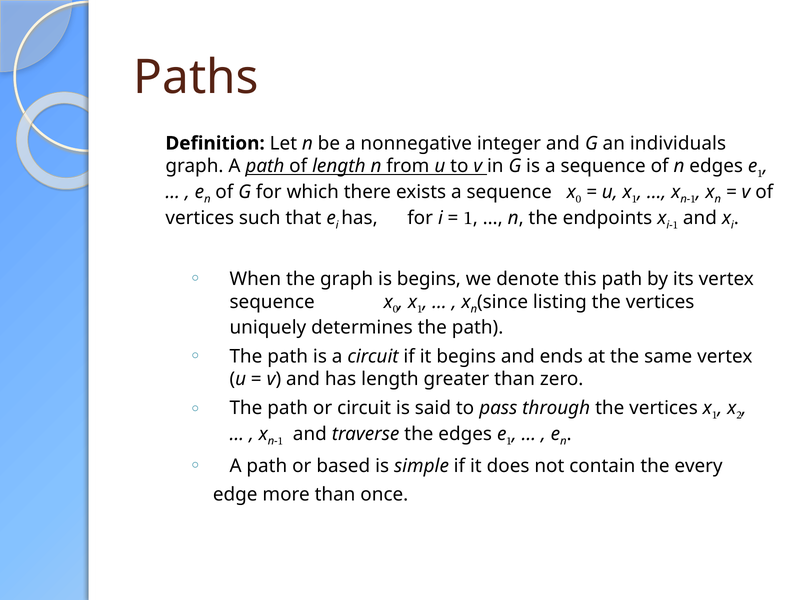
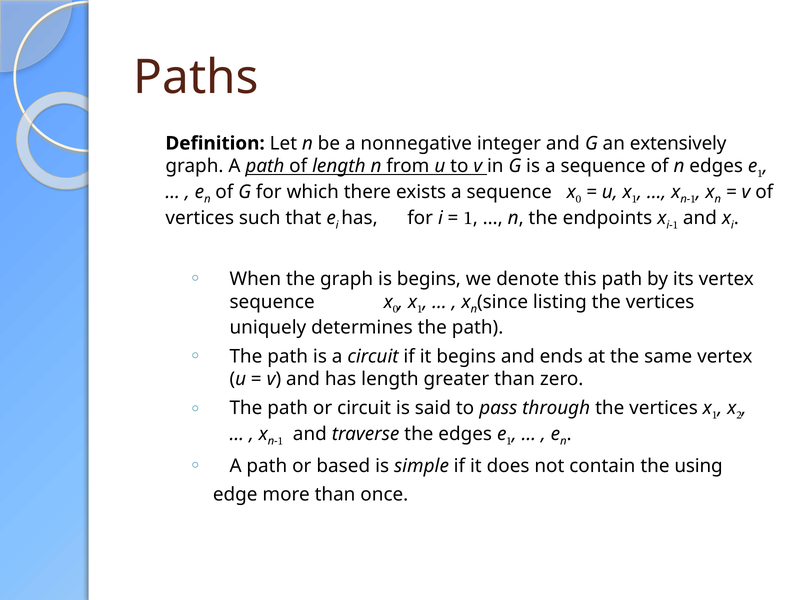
individuals: individuals -> extensively (678, 143)
every: every -> using (699, 466)
